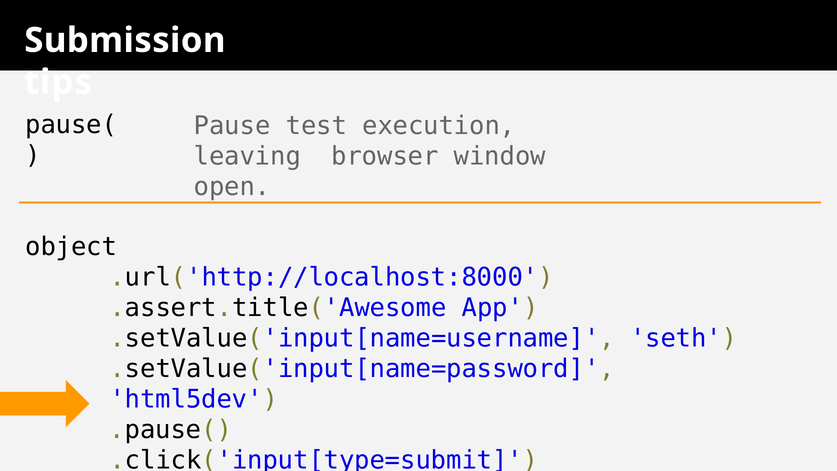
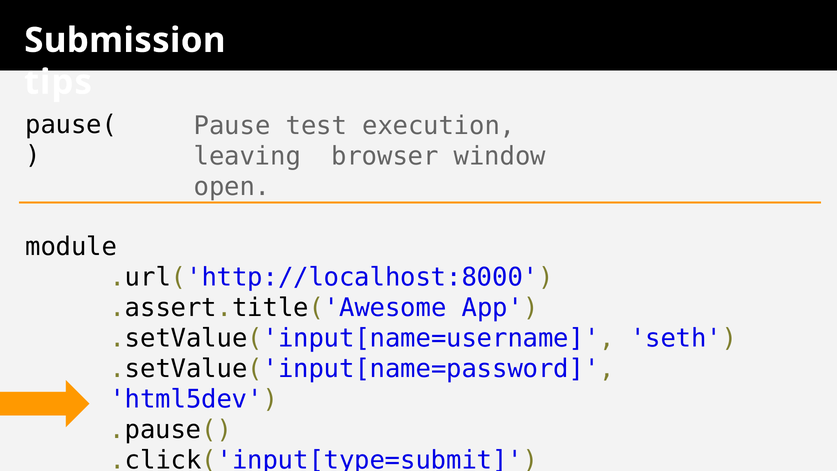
object: object -> module (71, 247)
